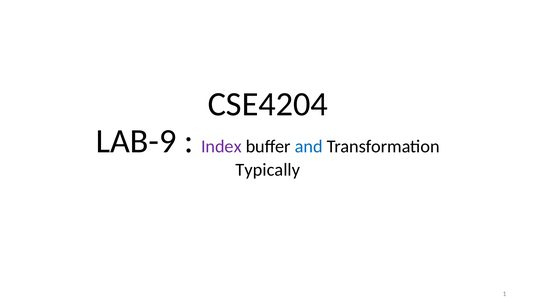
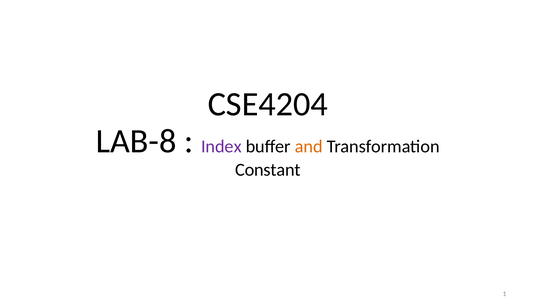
LAB-9: LAB-9 -> LAB-8 (136, 141)
and colour: blue -> orange (309, 147)
Typically: Typically -> Constant (268, 170)
